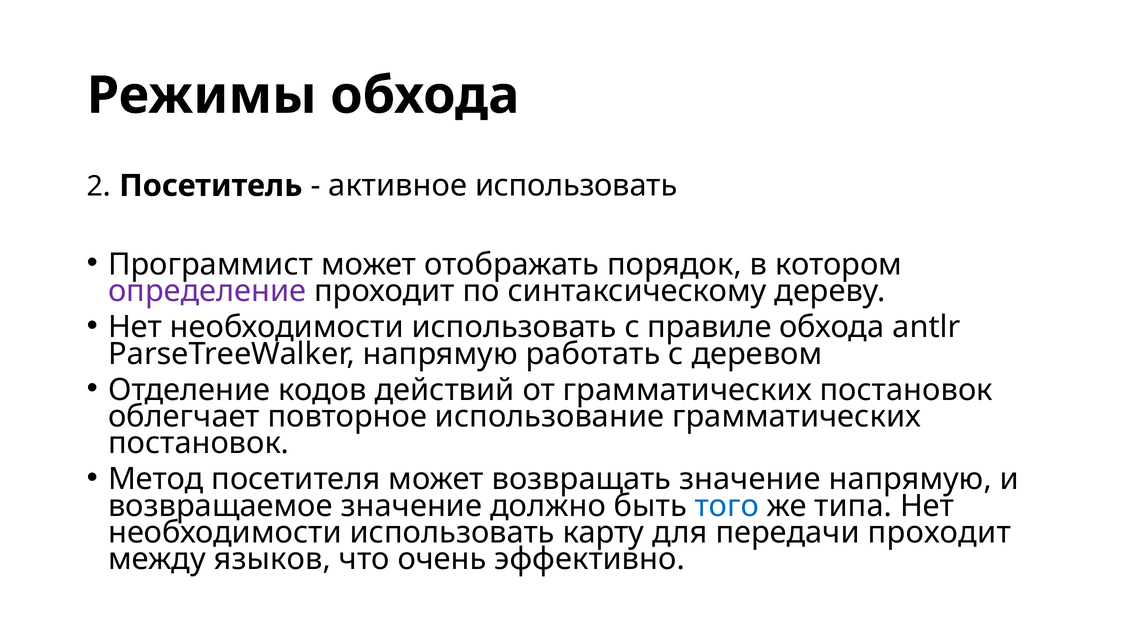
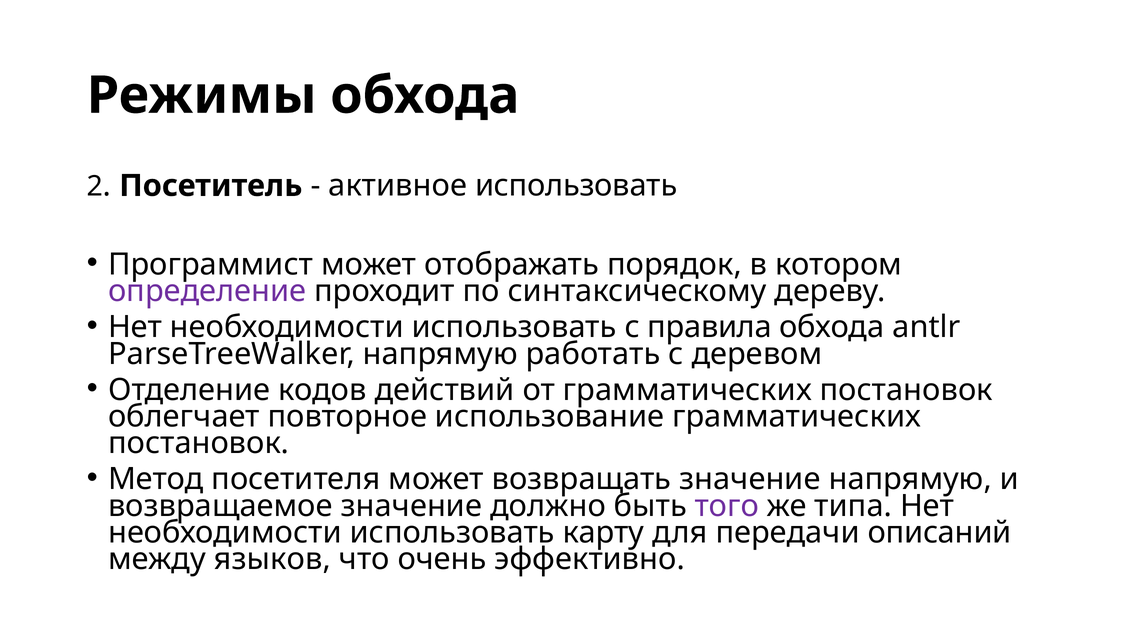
правиле: правиле -> правила (710, 327)
того colour: blue -> purple (727, 506)
передачи проходит: проходит -> описаний (940, 533)
